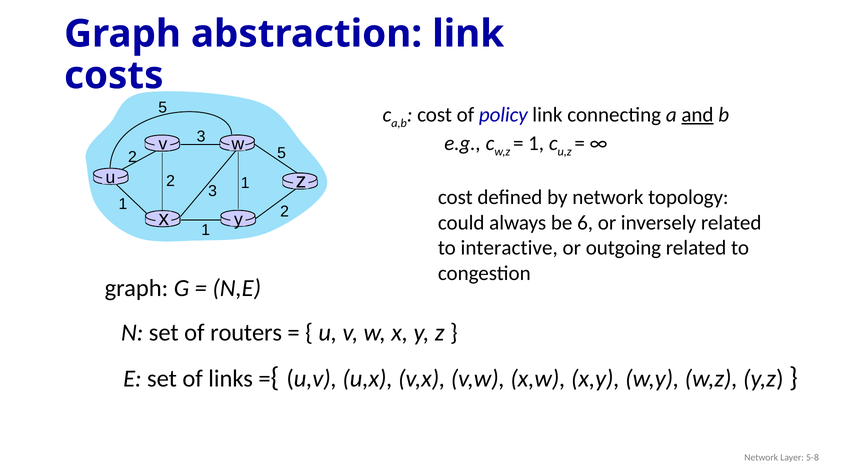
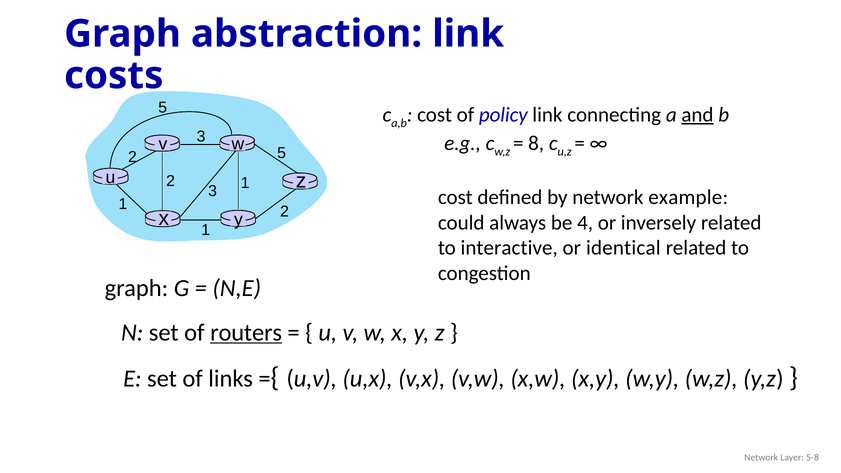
1: 1 -> 8 (536, 144)
topology: topology -> example (688, 197)
6: 6 -> 4 (585, 223)
outgoing: outgoing -> identical (623, 248)
routers underline: none -> present (246, 332)
